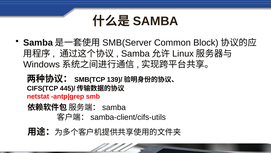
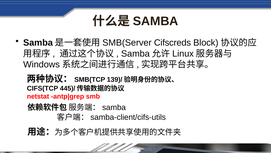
Common: Common -> Cifscreds (172, 43)
